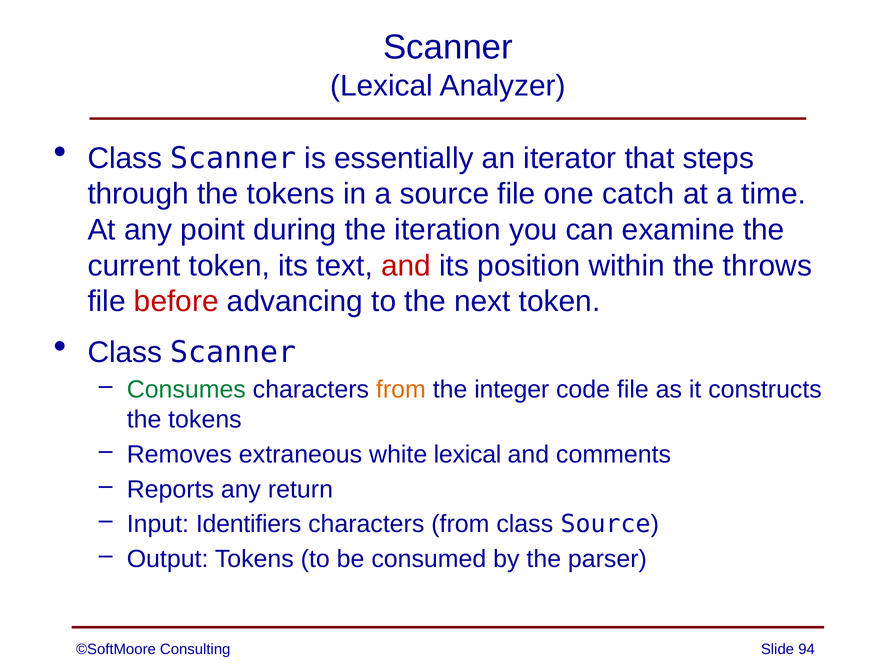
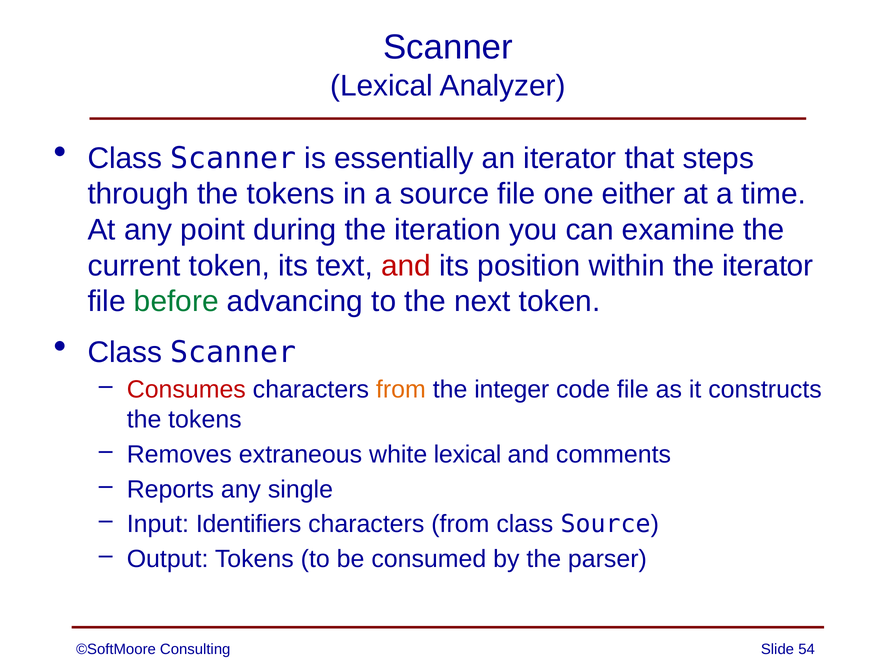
catch: catch -> either (639, 194)
the throws: throws -> iterator (768, 266)
before colour: red -> green (176, 302)
Consumes colour: green -> red (186, 390)
return: return -> single (300, 489)
94: 94 -> 54 (807, 649)
